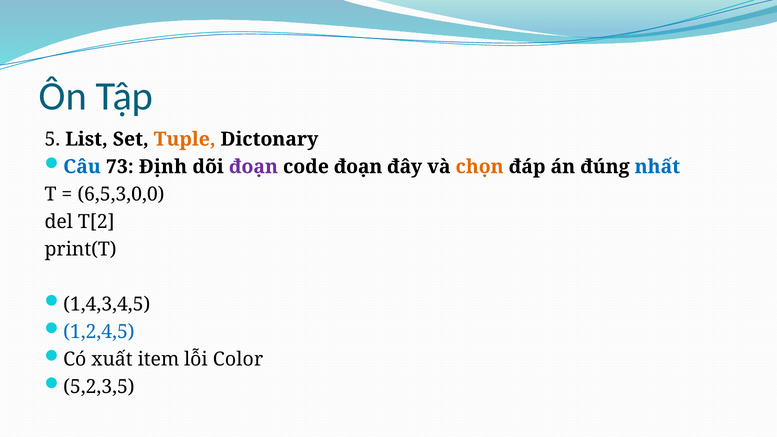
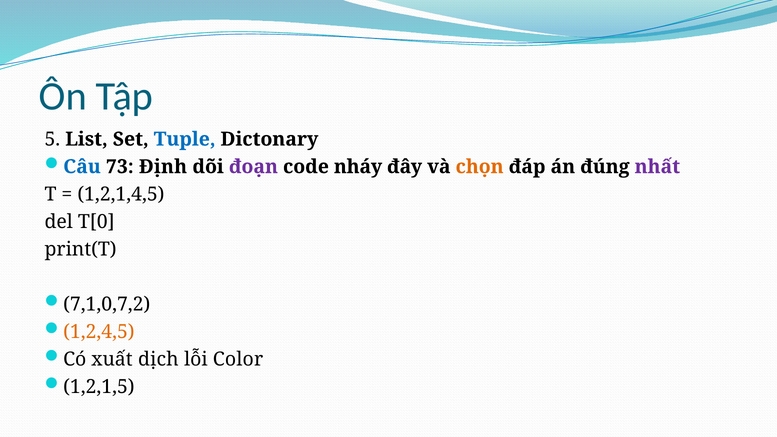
Tuple colour: orange -> blue (185, 139)
code đoạn: đoạn -> nháy (358, 167)
nhất colour: blue -> purple (657, 167)
6,5,3,0,0: 6,5,3,0,0 -> 1,2,1,4,5 (121, 194)
T[2: T[2 -> T[0 (96, 222)
1,4,3,4,5: 1,4,3,4,5 -> 7,1,0,7,2 (107, 304)
1,2,4,5 colour: blue -> orange (99, 332)
item: item -> dịch (158, 359)
5,2,3,5: 5,2,3,5 -> 1,2,1,5 (99, 387)
